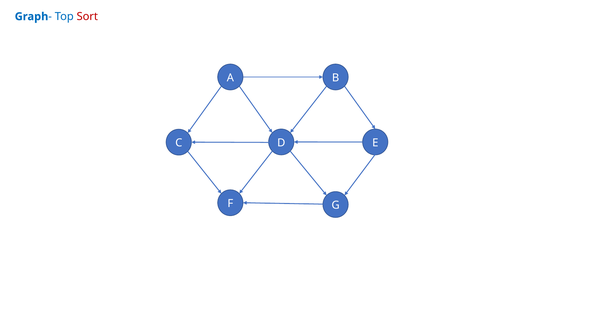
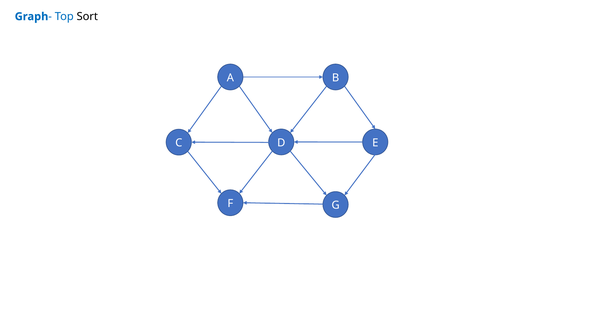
Sort colour: red -> black (87, 17)
